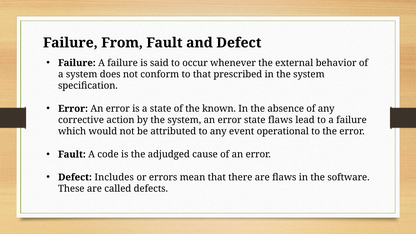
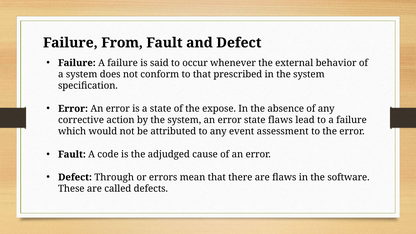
known: known -> expose (219, 109)
operational: operational -> assessment (283, 132)
Includes: Includes -> Through (114, 177)
